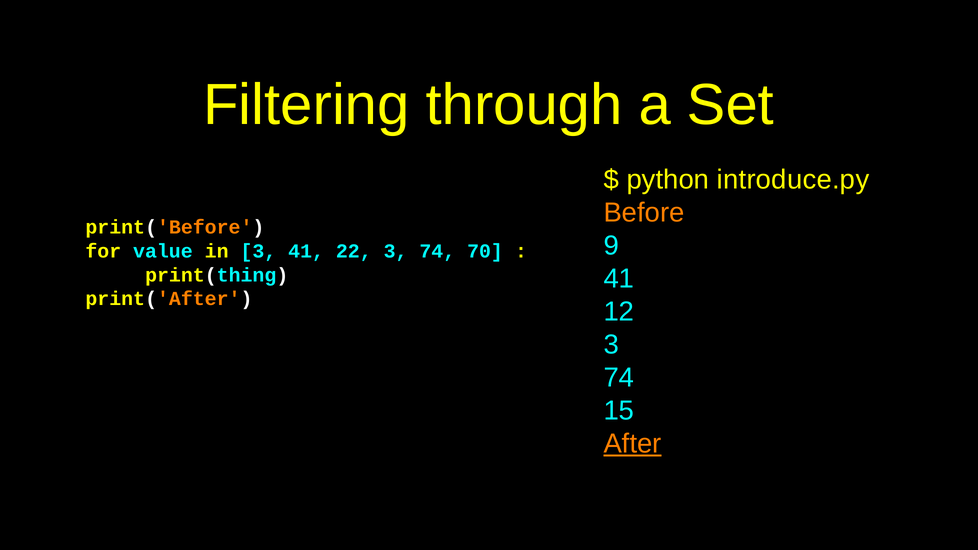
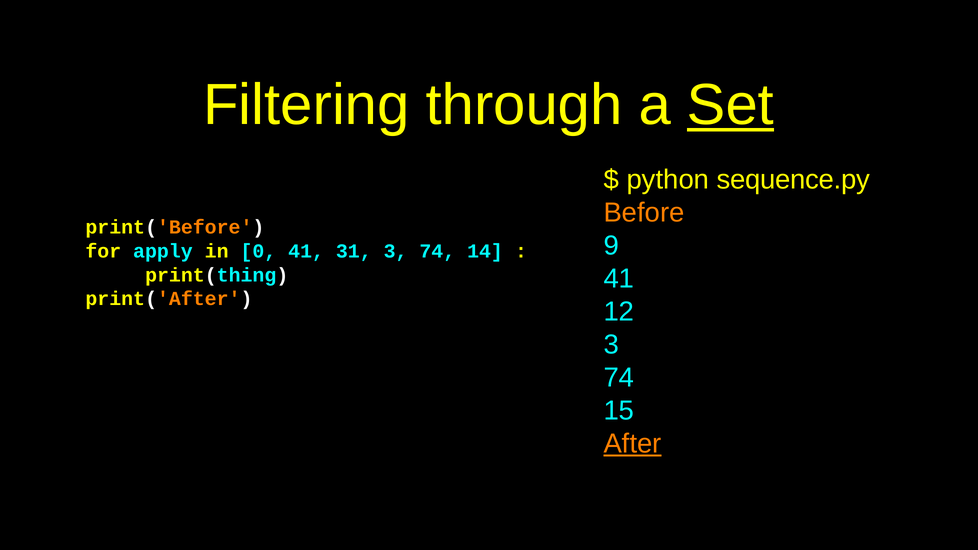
Set underline: none -> present (730, 105)
introduce.py: introduce.py -> sequence.py (793, 180)
value: value -> apply (163, 251)
in 3: 3 -> 0 (258, 251)
22: 22 -> 31 (354, 251)
70: 70 -> 14 (485, 251)
